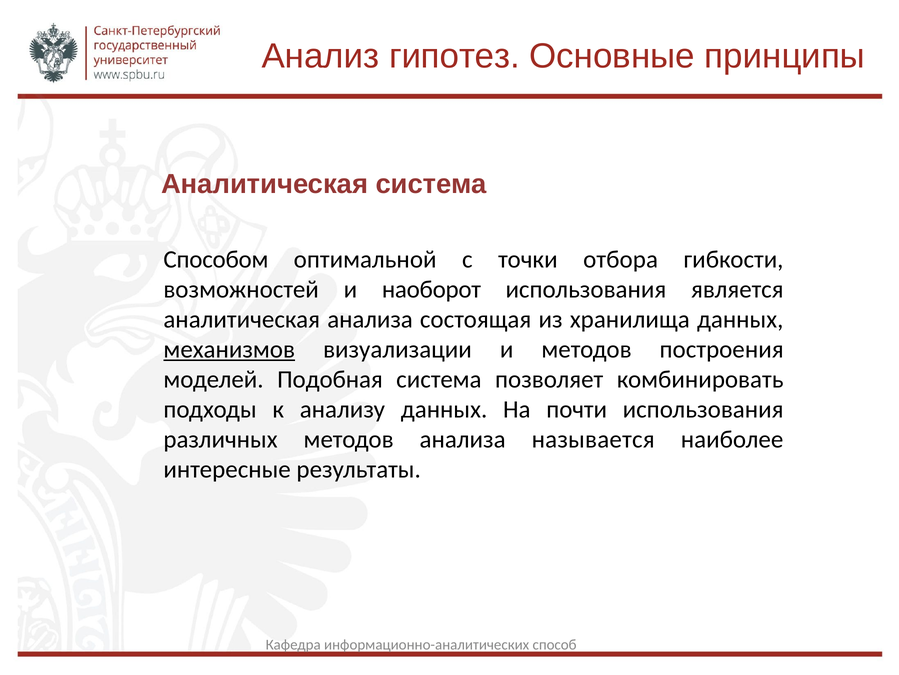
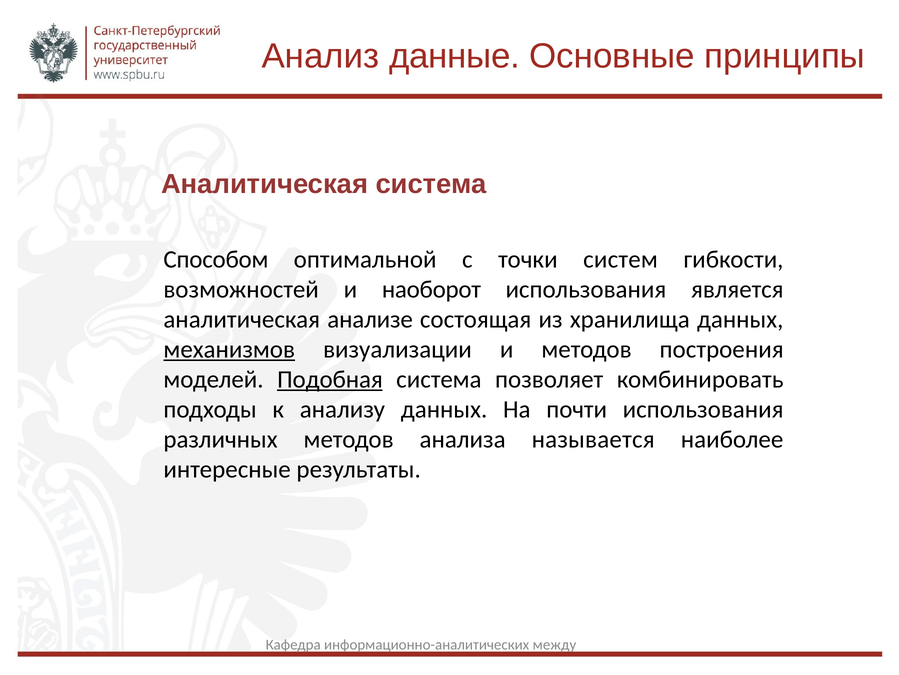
гипотез: гипотез -> данные (454, 56)
отбора: отбора -> систем (621, 259)
аналитическая анализа: анализа -> анализе (370, 319)
Подобная underline: none -> present (330, 379)
способ: способ -> между (554, 644)
